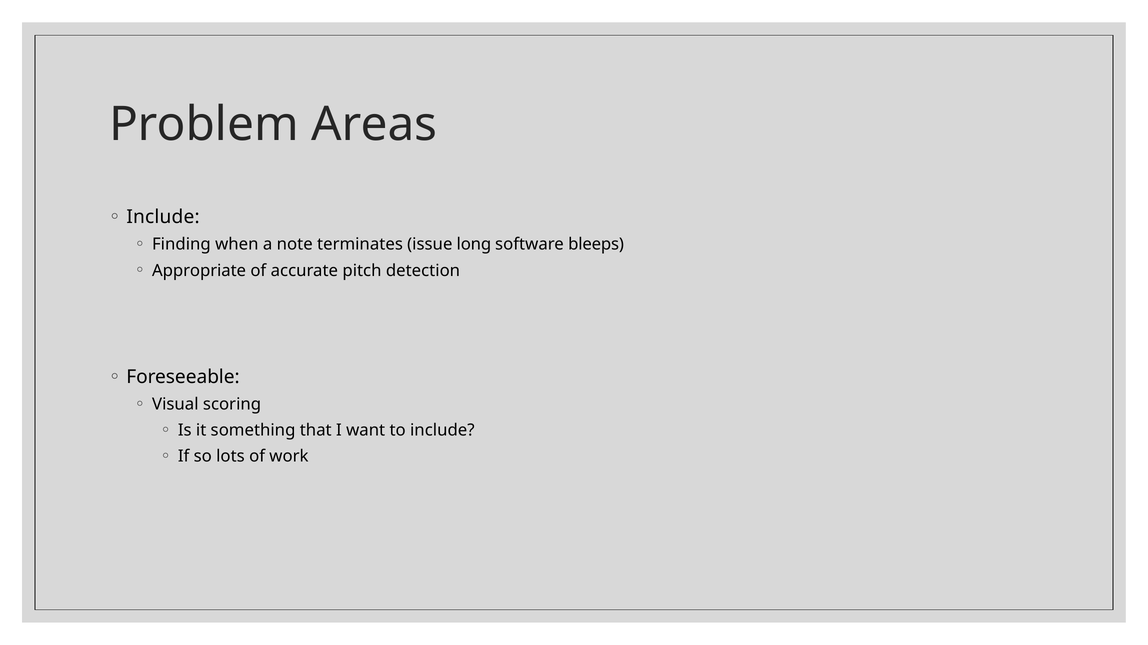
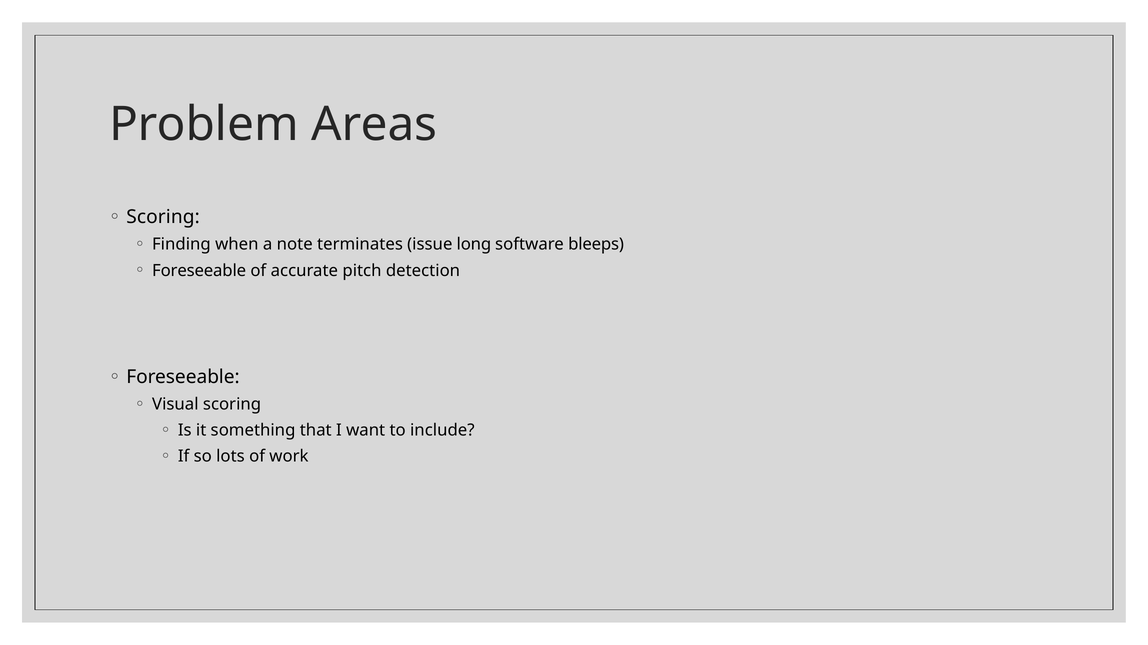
Include: Include -> Scoring (163, 217)
Appropriate: Appropriate -> Foreseeable (199, 271)
